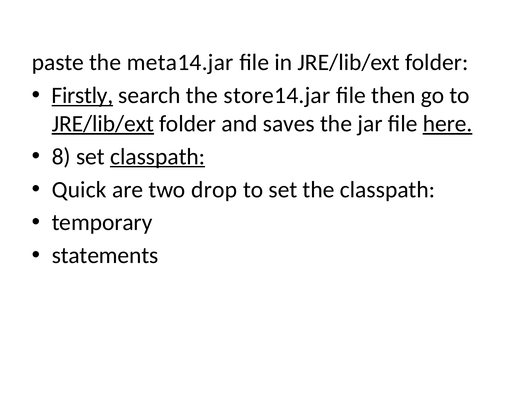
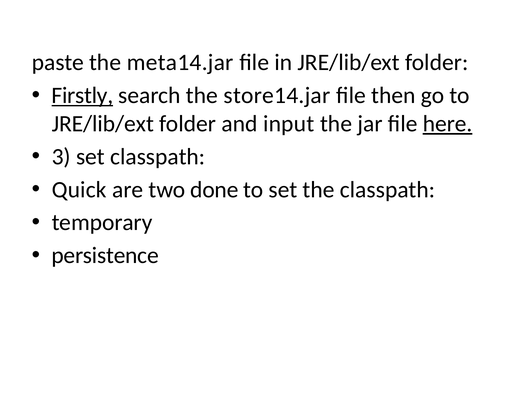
JRE/lib/ext underline: present -> none (103, 124)
saves: saves -> input (289, 124)
8: 8 -> 3 (61, 157)
classpath underline: present -> none (158, 157)
drop: drop -> done (214, 190)
statements: statements -> persistence (105, 256)
